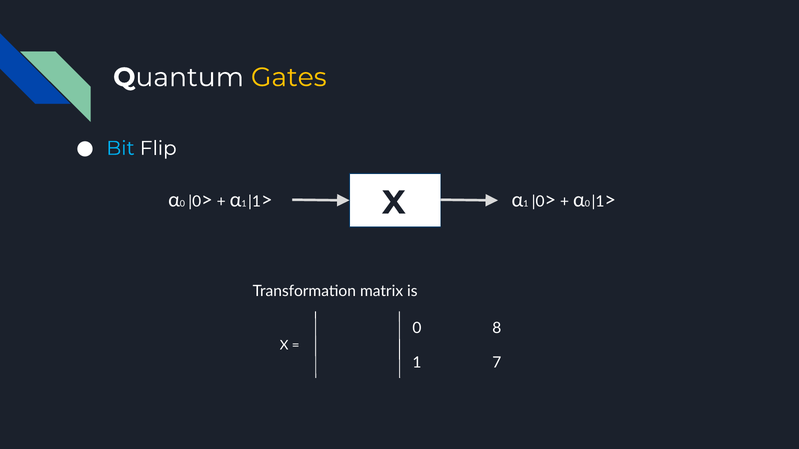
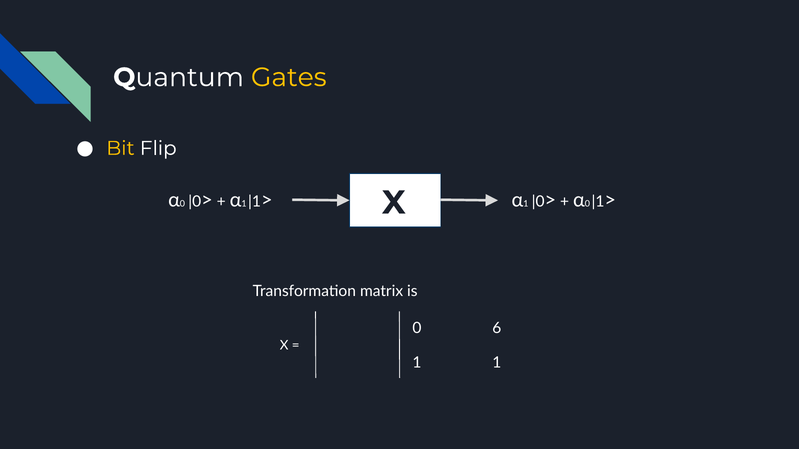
Bit colour: light blue -> yellow (120, 148)
8: 8 -> 6 (497, 329)
1 7: 7 -> 1 (497, 363)
